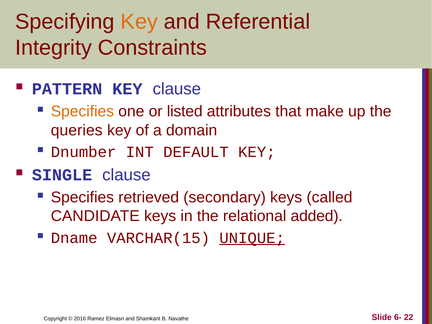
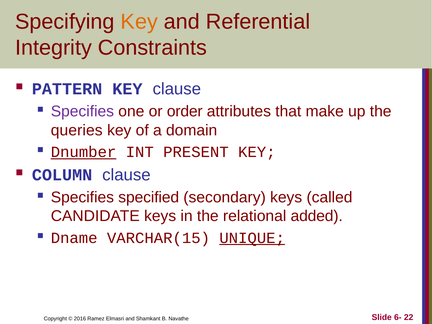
Specifies colour: orange -> purple (82, 111)
listed: listed -> order (185, 111)
Dnumber underline: none -> present (84, 152)
DEFAULT: DEFAULT -> PRESENT (196, 152)
SINGLE: SINGLE -> COLUMN (62, 175)
retrieved: retrieved -> specified (149, 197)
